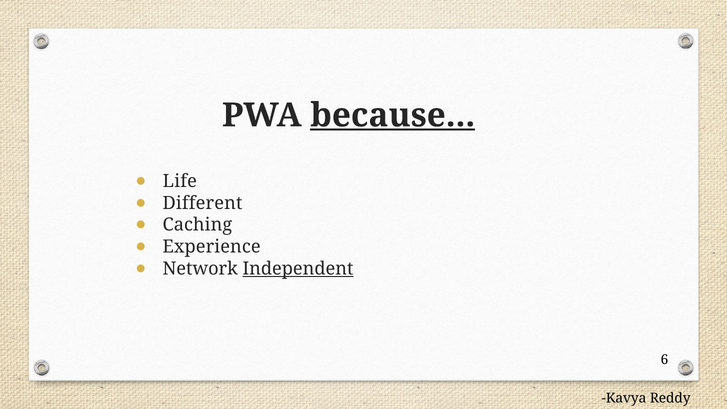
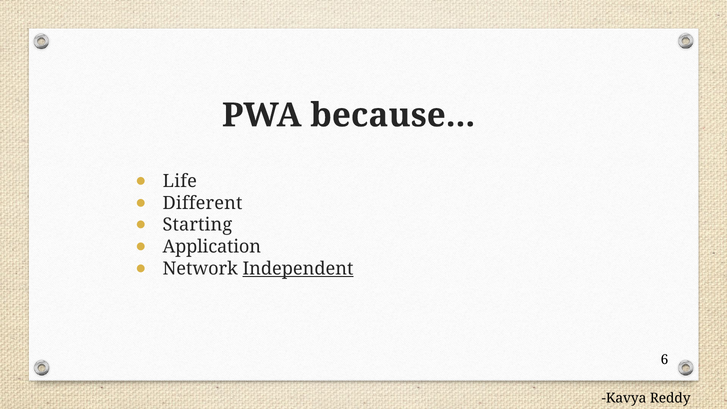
because underline: present -> none (393, 115)
Caching: Caching -> Starting (197, 225)
Experience: Experience -> Application (212, 247)
